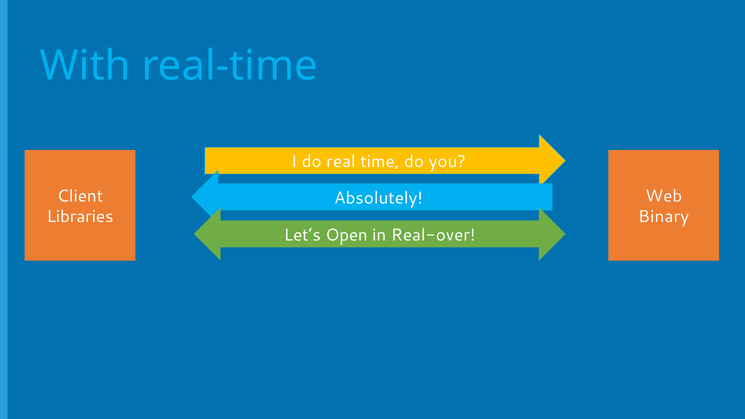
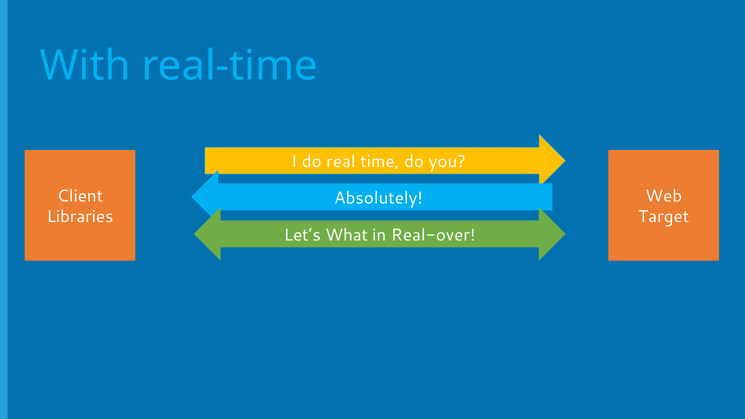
Binary: Binary -> Target (664, 217)
Open: Open -> What (347, 235)
